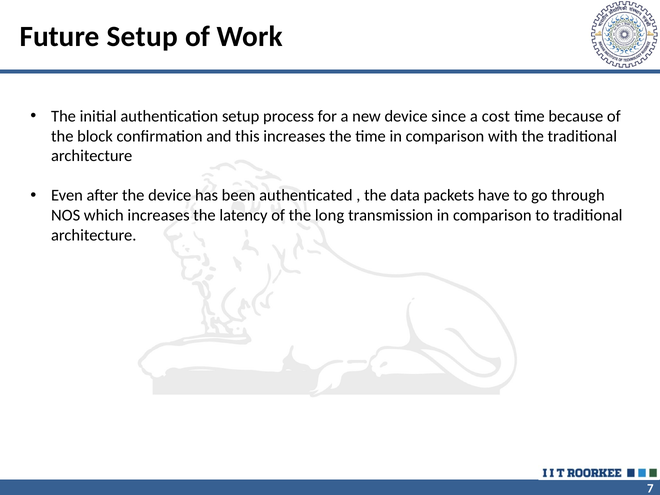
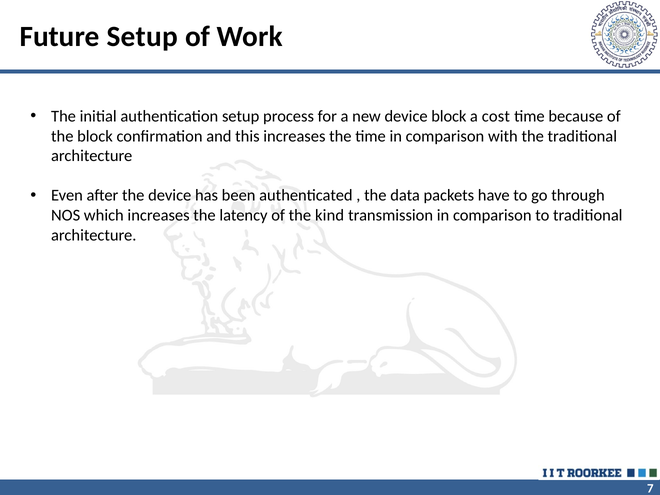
device since: since -> block (449, 116)
long: long -> kind (330, 215)
